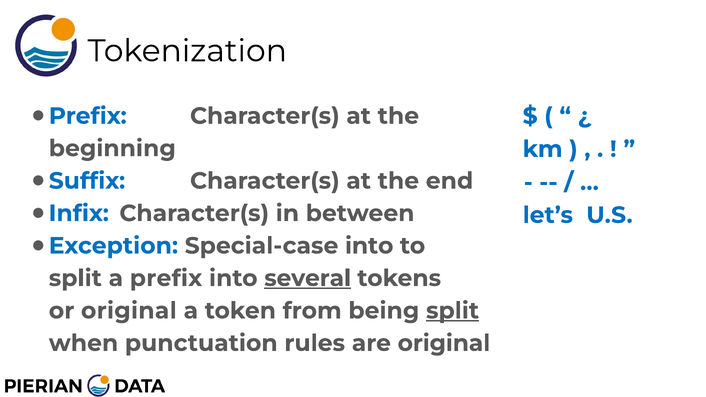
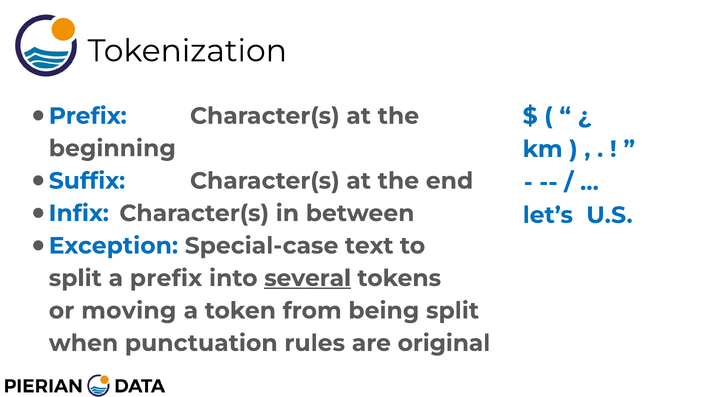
Special-case into: into -> text (369, 246)
or original: original -> moving (129, 311)
split underline: present -> none (453, 311)
